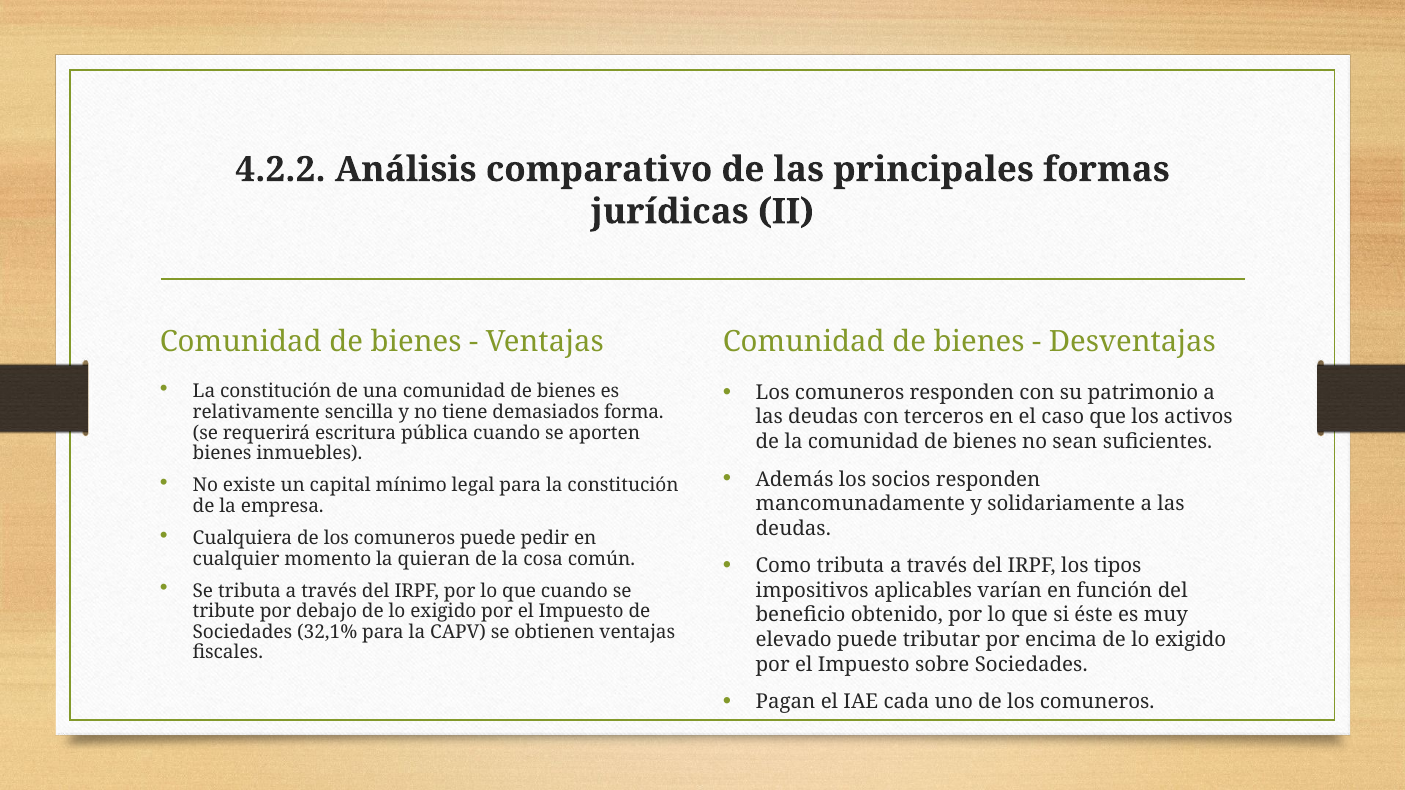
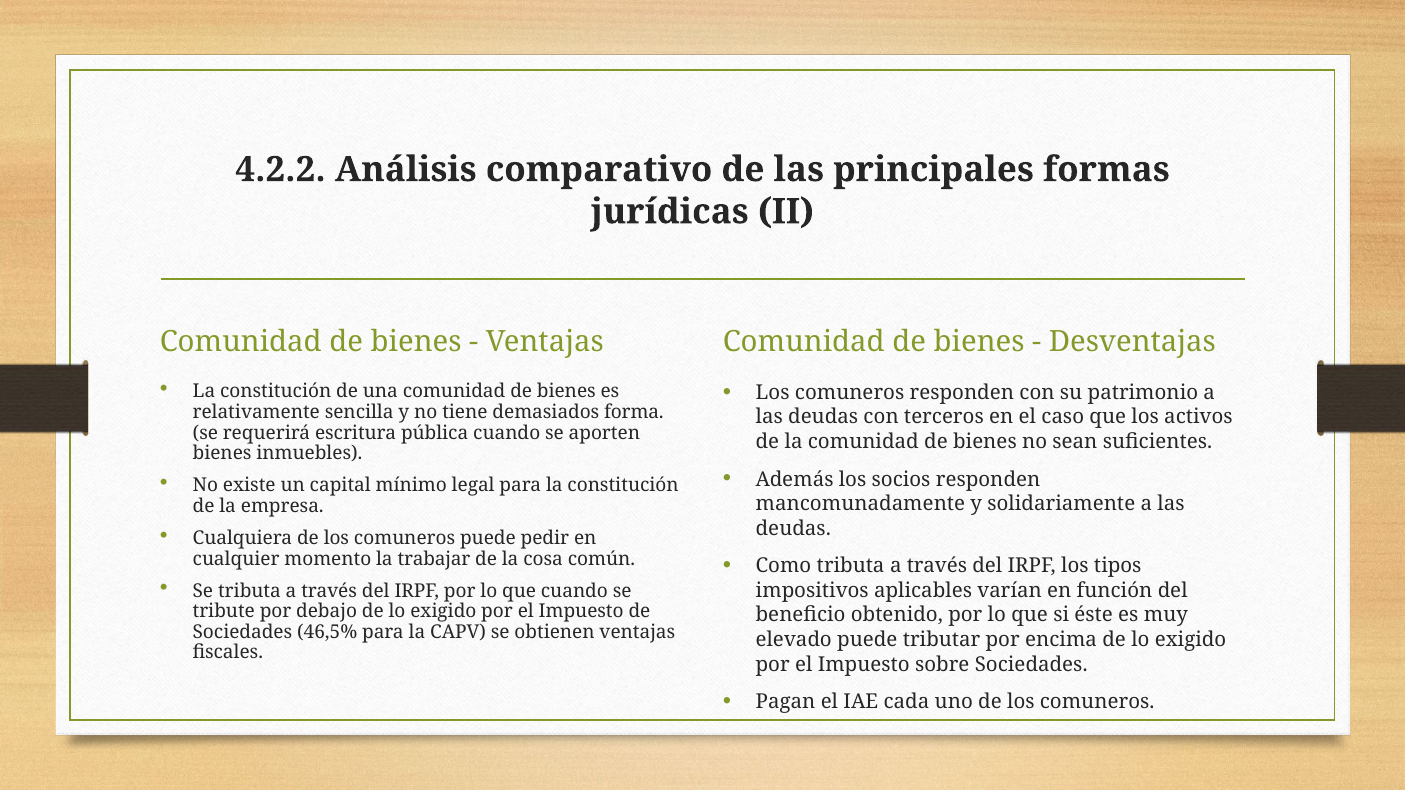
quieran: quieran -> trabajar (434, 559)
32,1%: 32,1% -> 46,5% (327, 632)
